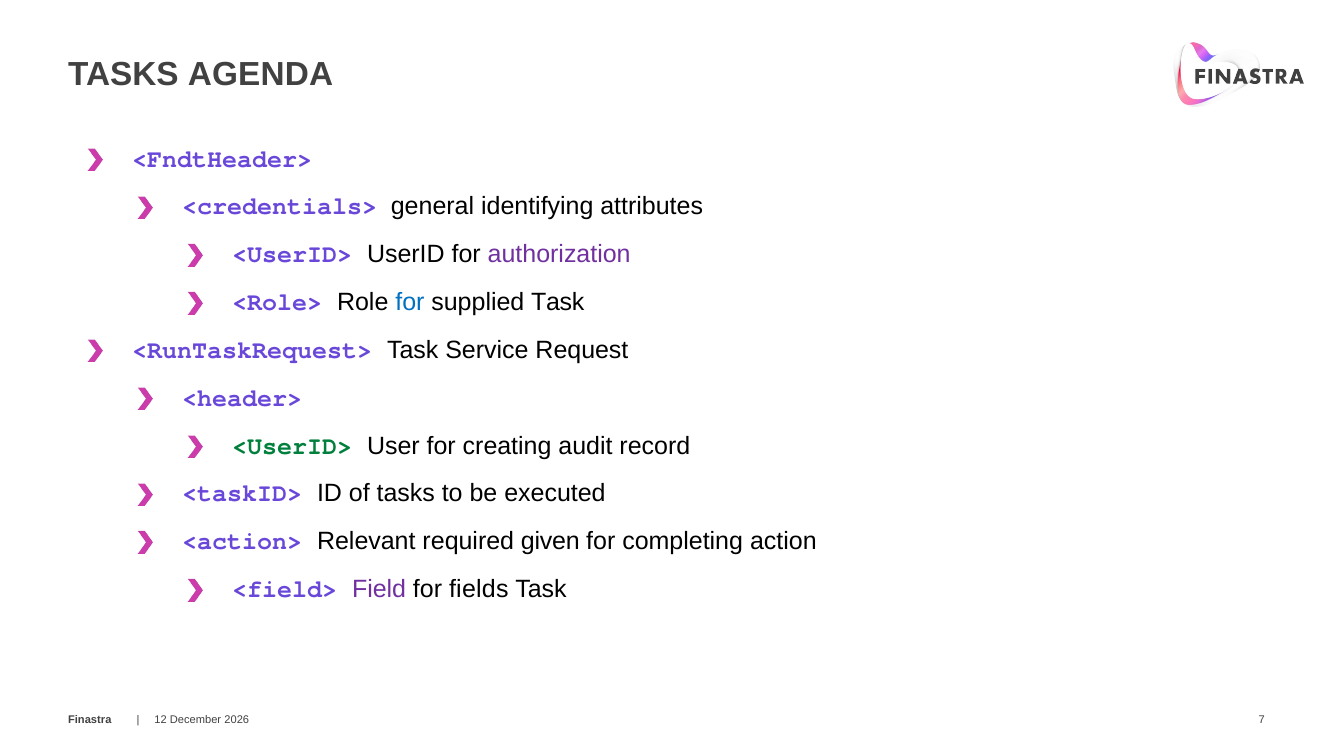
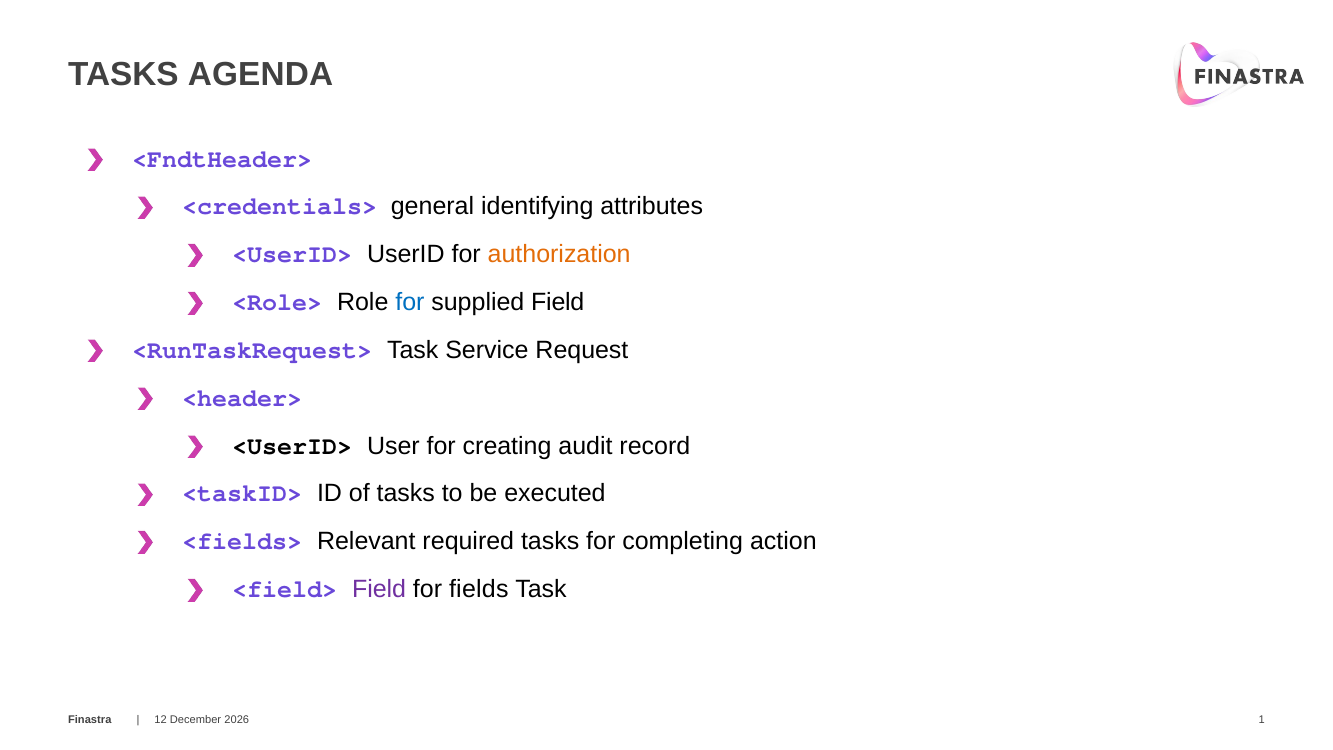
authorization colour: purple -> orange (559, 254)
supplied Task: Task -> Field (558, 302)
<UserID> colour: green -> black (292, 446)
<action>: <action> -> <fields> (242, 541)
required given: given -> tasks (550, 541)
7: 7 -> 1 (1262, 720)
